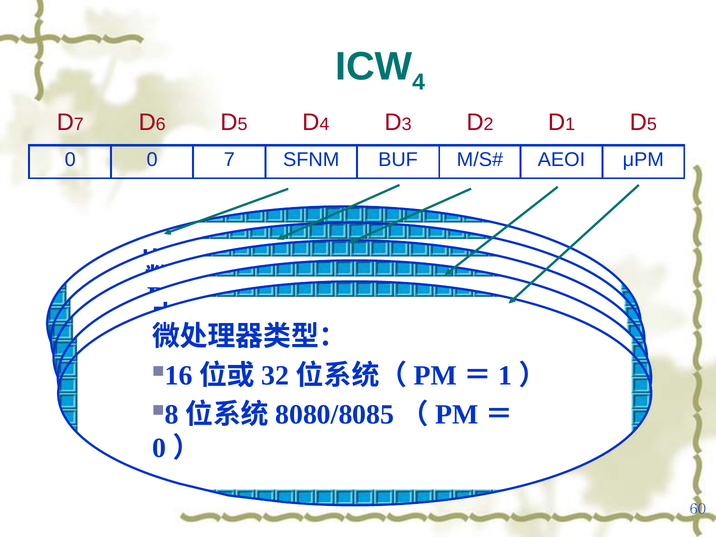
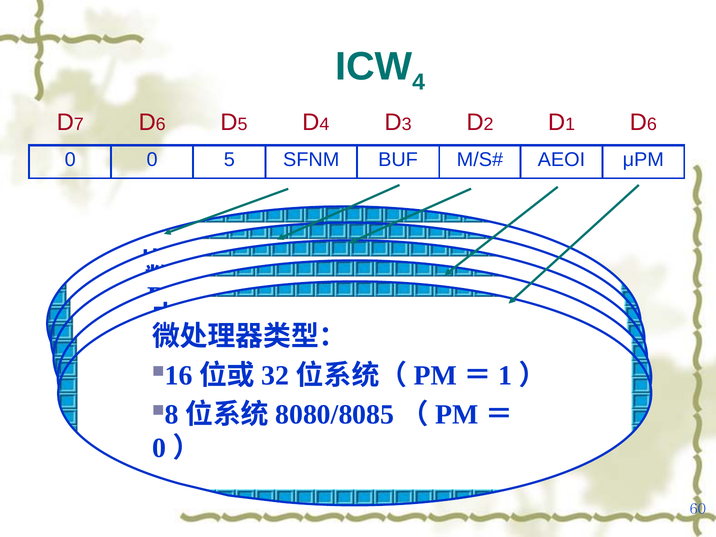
5: 5 -> 6 (652, 124)
0 7: 7 -> 5 (229, 160)
